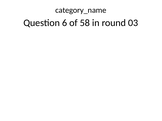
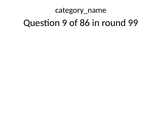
6: 6 -> 9 (65, 23)
58: 58 -> 86 (85, 23)
03: 03 -> 99 (133, 23)
